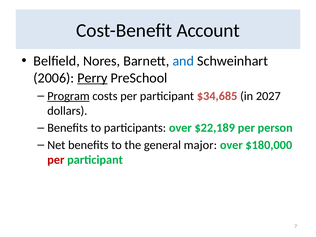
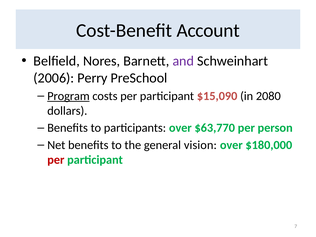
and colour: blue -> purple (183, 61)
Perry underline: present -> none (92, 78)
$34,685: $34,685 -> $15,090 (217, 96)
2027: 2027 -> 2080 (268, 96)
$22,189: $22,189 -> $63,770 (215, 128)
major: major -> vision (200, 145)
